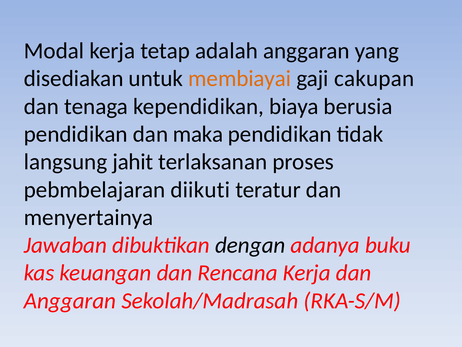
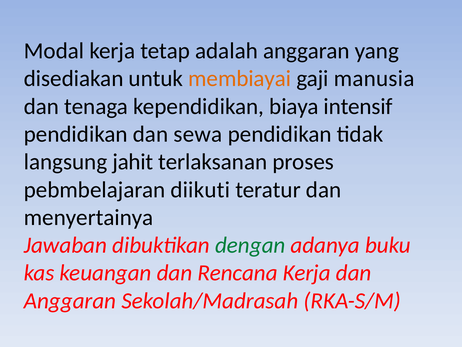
cakupan: cakupan -> manusia (374, 79)
berusia: berusia -> intensif (358, 106)
maka: maka -> sewa (198, 134)
dengan colour: black -> green (250, 245)
